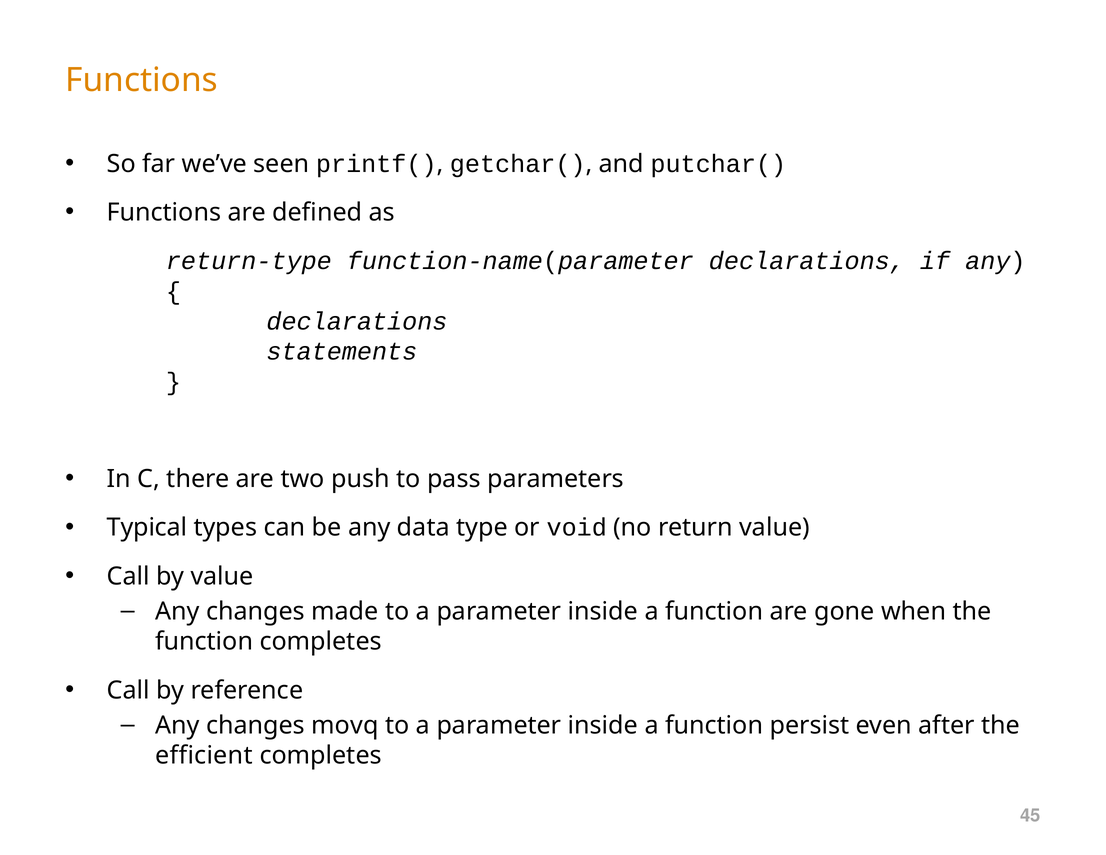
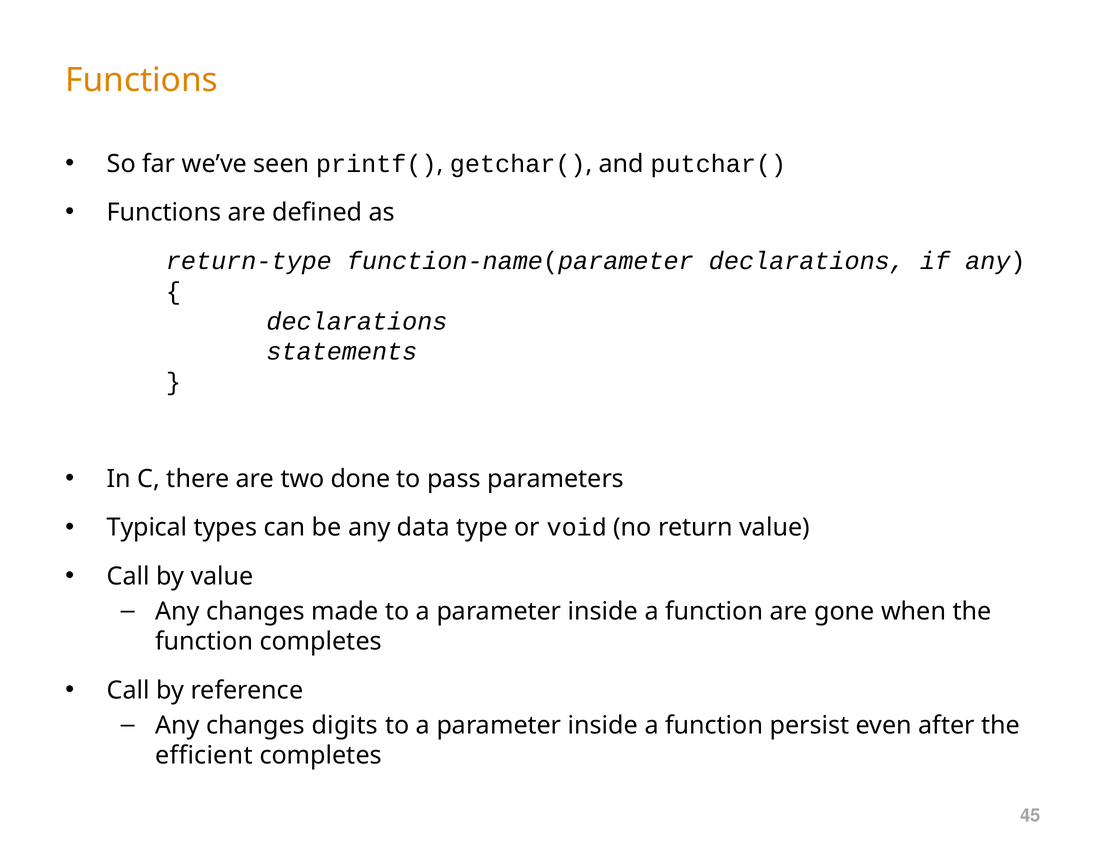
push: push -> done (361, 479)
movq: movq -> digits (345, 725)
